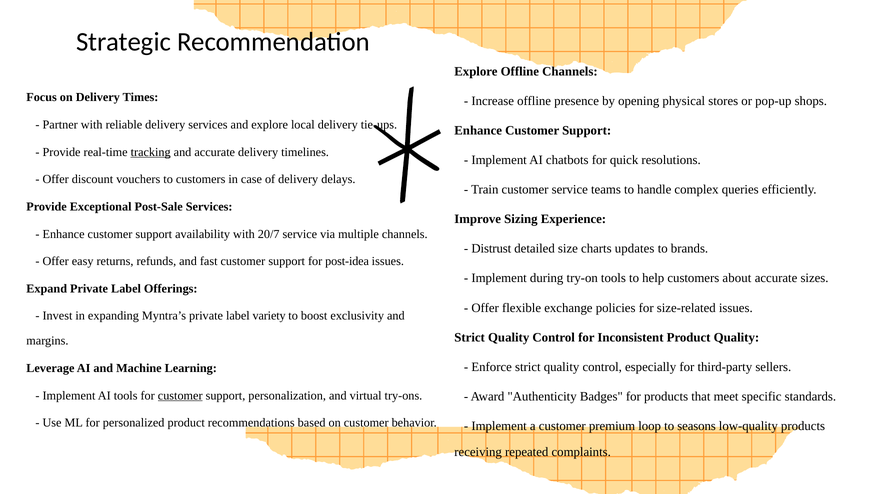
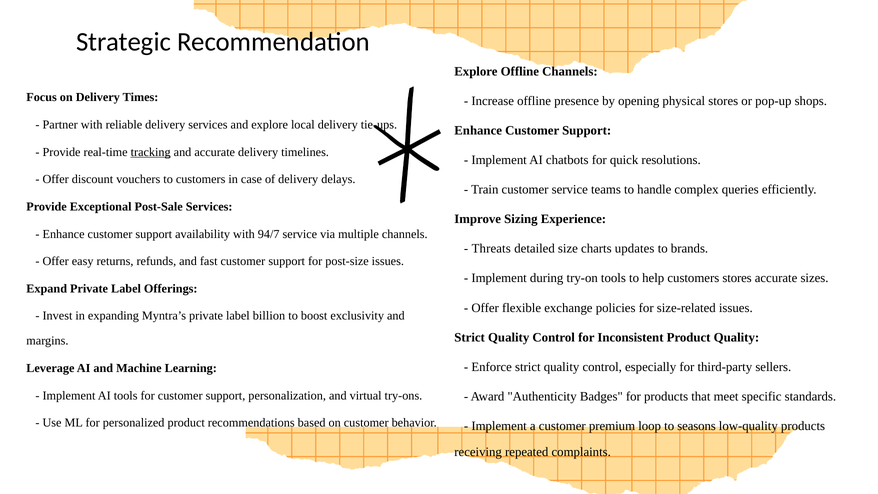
20/7: 20/7 -> 94/7 (269, 234)
Distrust: Distrust -> Threats (491, 249)
post-idea: post-idea -> post-size (347, 261)
customers about: about -> stores (737, 278)
variety: variety -> billion (269, 316)
customer underline: present -> none (180, 395)
